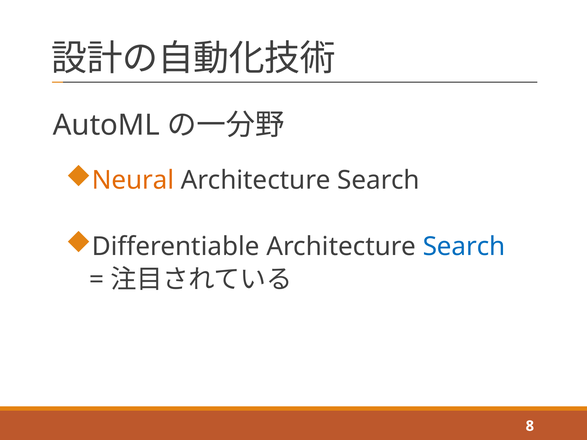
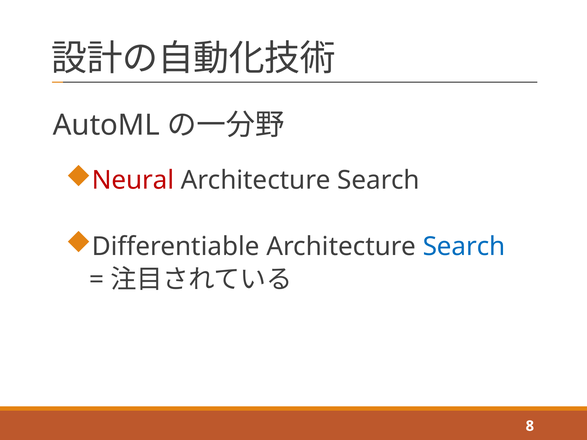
Neural colour: orange -> red (133, 180)
